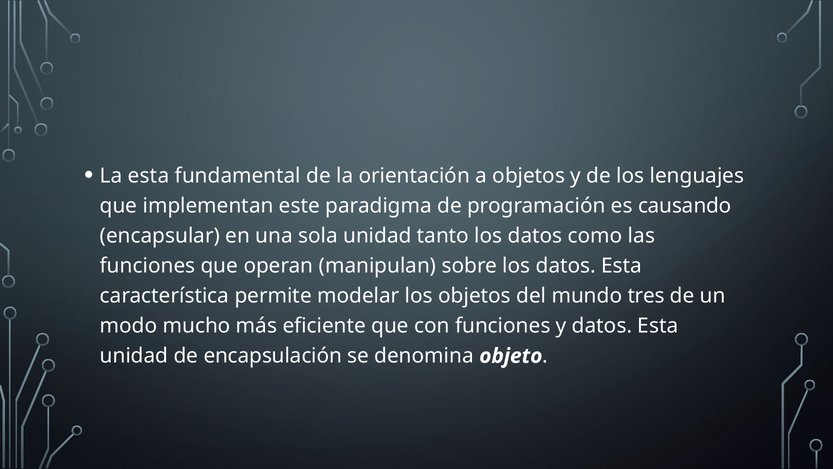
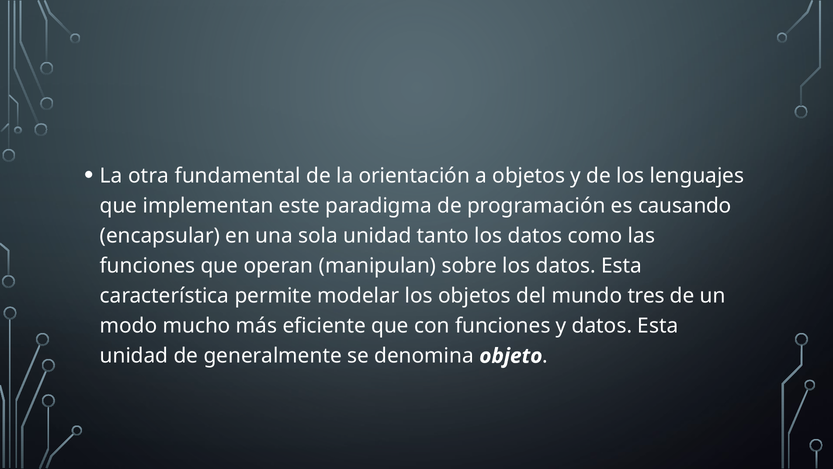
La esta: esta -> otra (149, 176)
encapsulación: encapsulación -> generalmente (273, 356)
